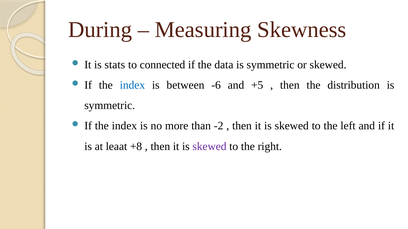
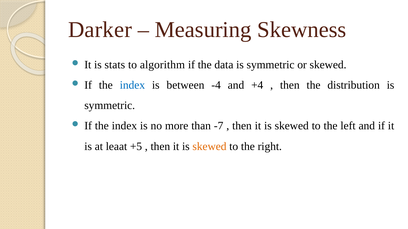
During: During -> Darker (100, 30)
connected: connected -> algorithm (162, 65)
-6: -6 -> -4 (216, 85)
+5: +5 -> +4 (257, 85)
-2: -2 -> -7 (219, 126)
+8: +8 -> +5 (136, 147)
skewed colour: purple -> orange (209, 147)
